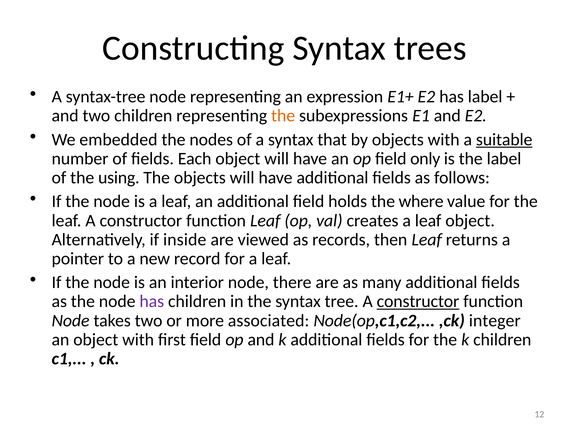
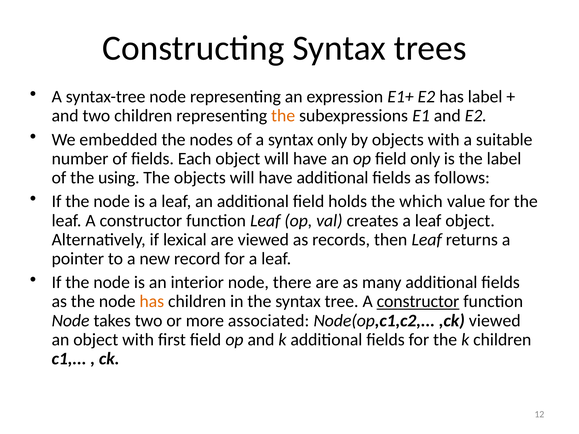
syntax that: that -> only (332, 140)
suitable underline: present -> none (504, 140)
where: where -> which (421, 202)
inside: inside -> lexical (185, 240)
has colour: purple -> orange (152, 302)
,ck integer: integer -> viewed (495, 321)
